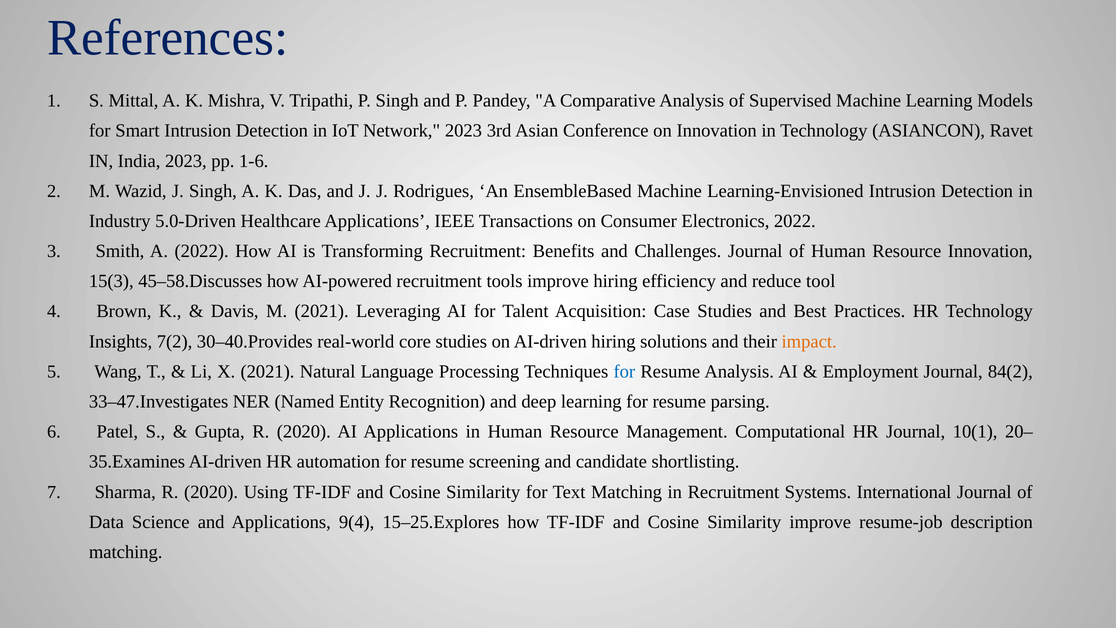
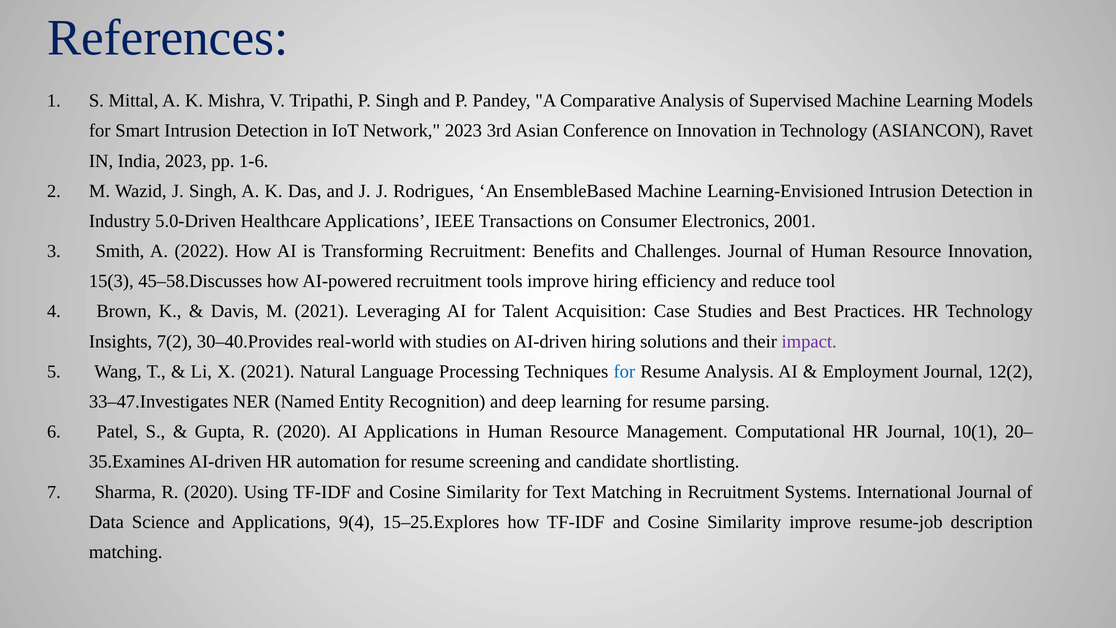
Electronics 2022: 2022 -> 2001 (795, 221)
core: core -> with (415, 341)
impact colour: orange -> purple (809, 341)
84(2: 84(2 -> 12(2 (1010, 371)
